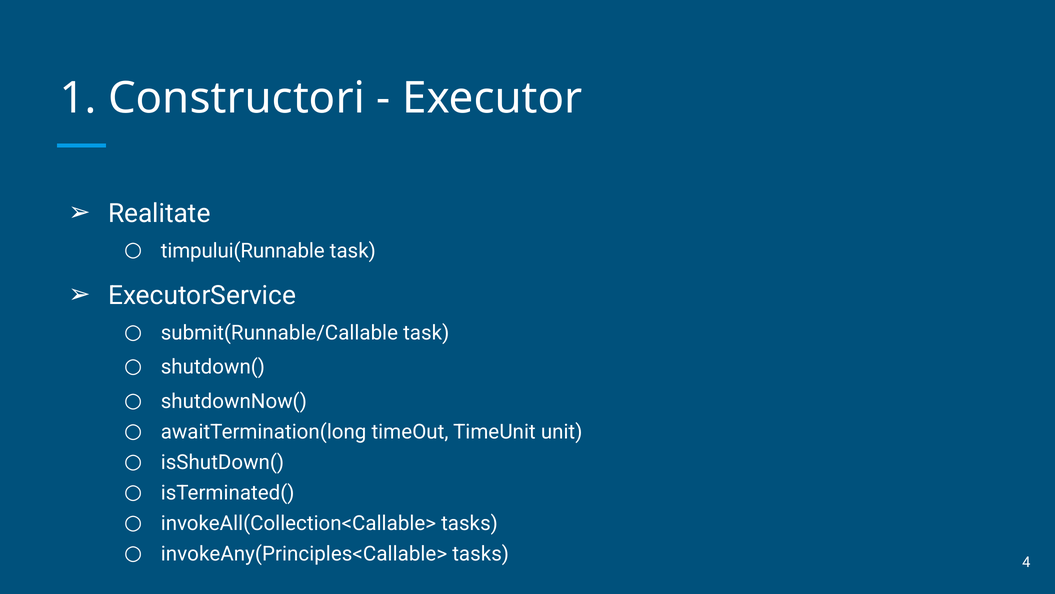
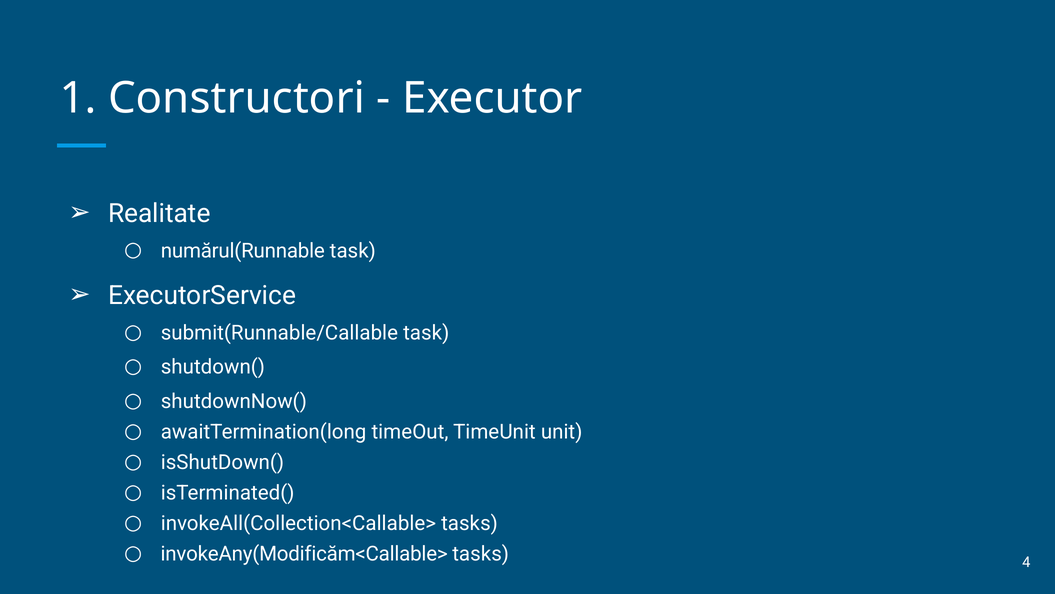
timpului(Runnable: timpului(Runnable -> numărul(Runnable (243, 250)
invokeAny(Principles<Callable>: invokeAny(Principles<Callable> -> invokeAny(Modificăm<Callable> (304, 553)
